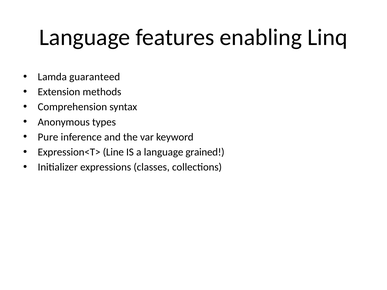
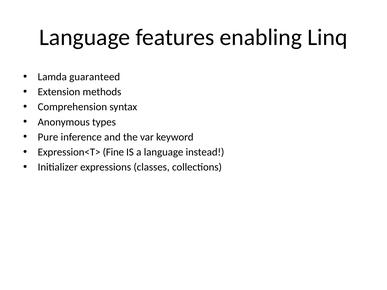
Line: Line -> Fine (113, 152)
grained: grained -> instead (205, 152)
